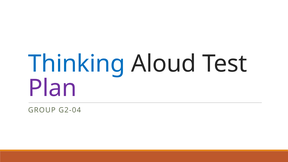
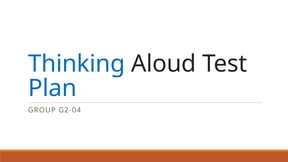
Plan colour: purple -> blue (52, 88)
